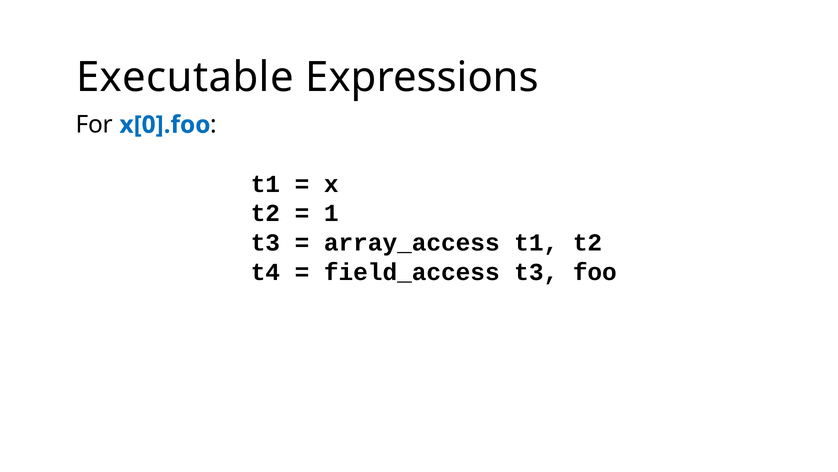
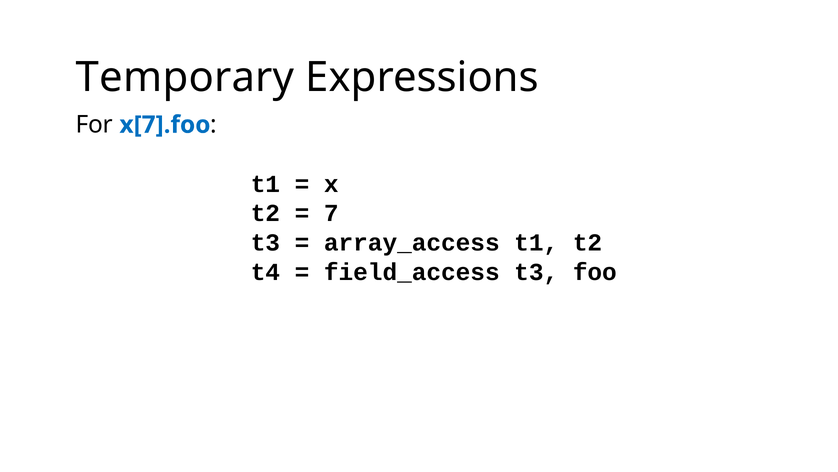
Executable: Executable -> Temporary (185, 77)
x[0].foo: x[0].foo -> x[7].foo (165, 125)
1: 1 -> 7 (331, 213)
